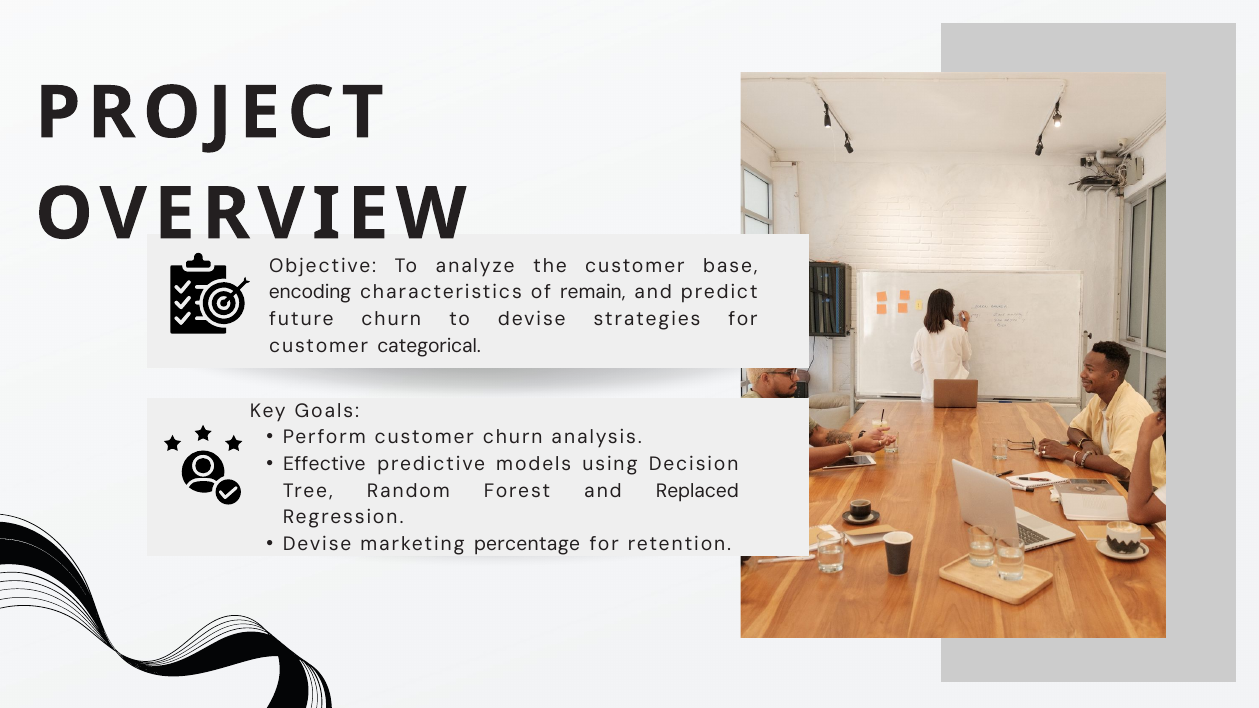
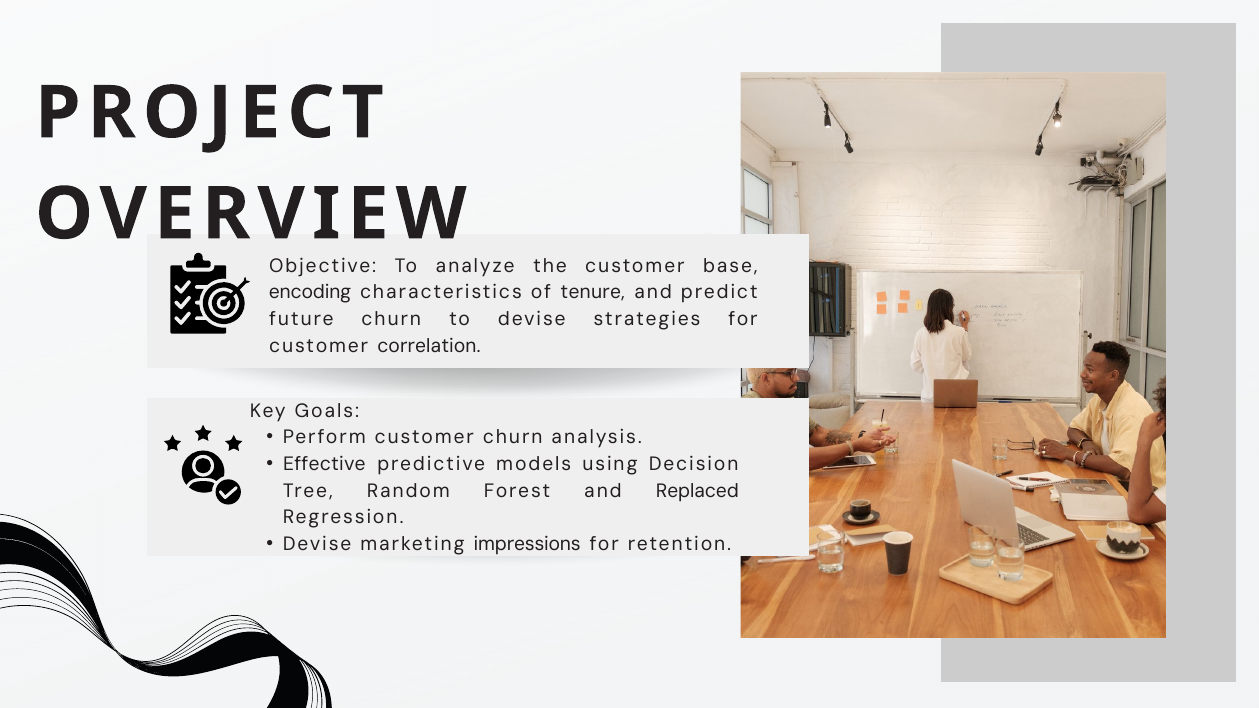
remain: remain -> tenure (593, 293)
categorical: categorical -> correlation (429, 346)
percentage: percentage -> impressions (527, 544)
